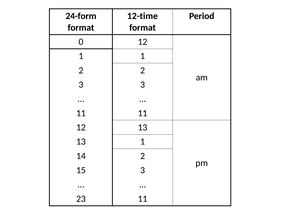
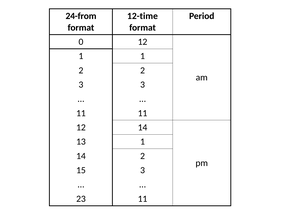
24-form: 24-form -> 24-from (81, 16)
12 13: 13 -> 14 (143, 127)
